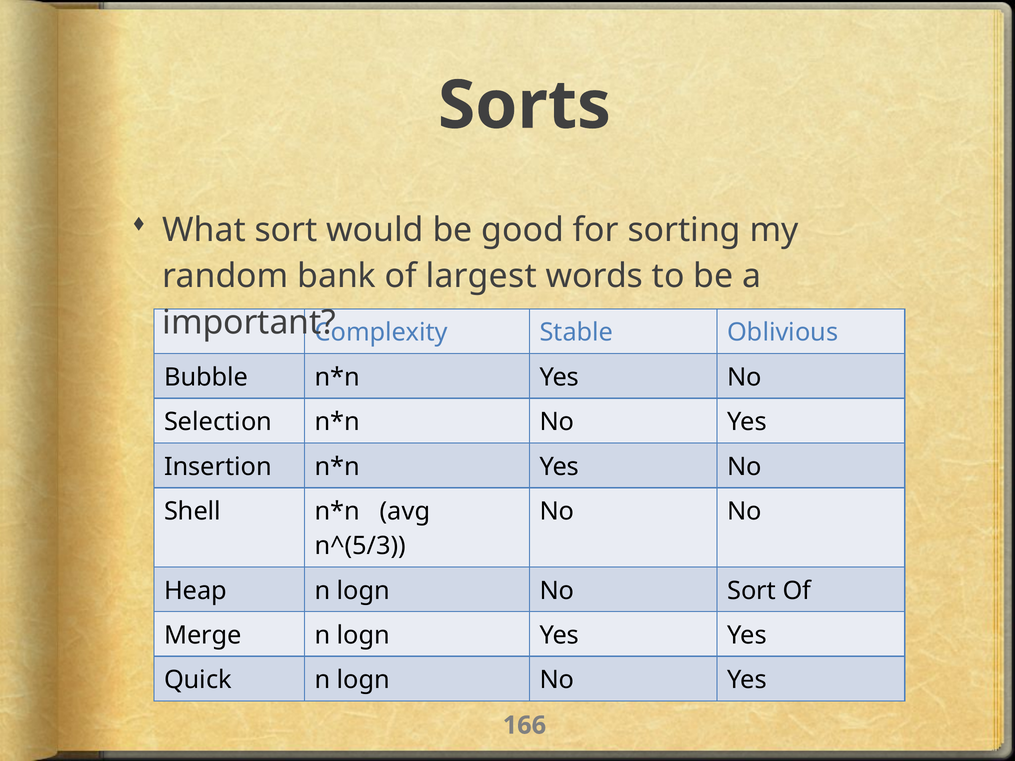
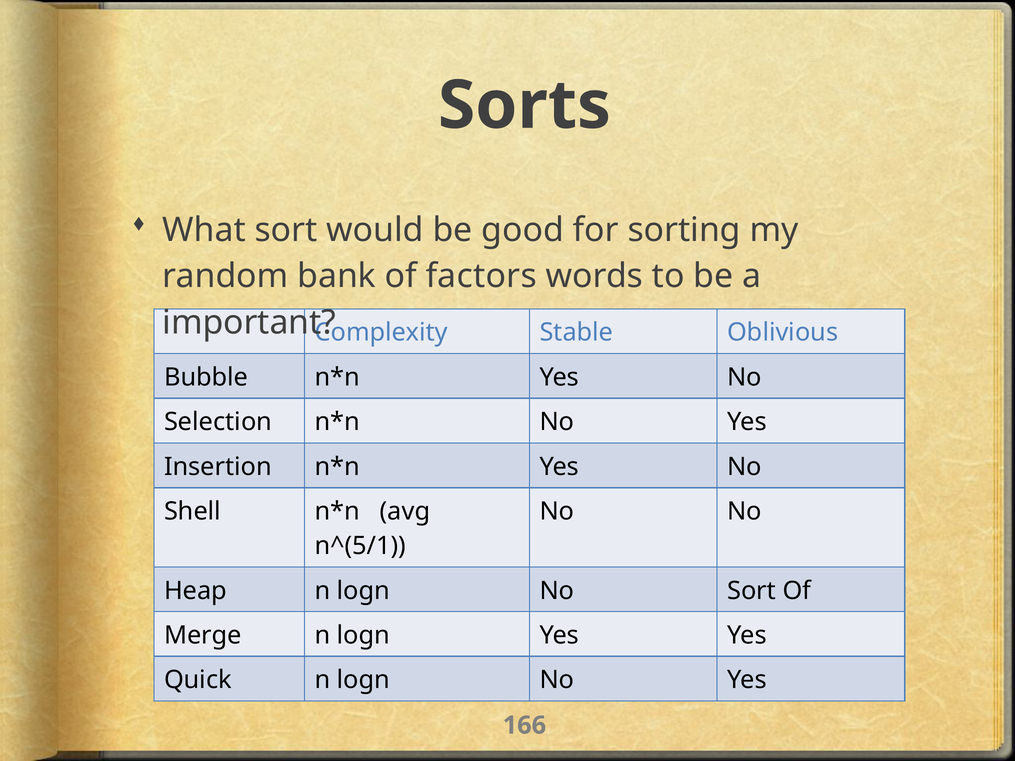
largest: largest -> factors (481, 276)
n^(5/3: n^(5/3 -> n^(5/1 (360, 546)
